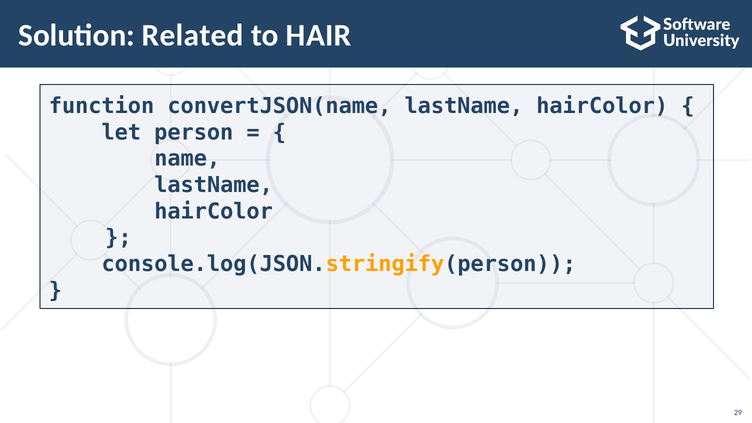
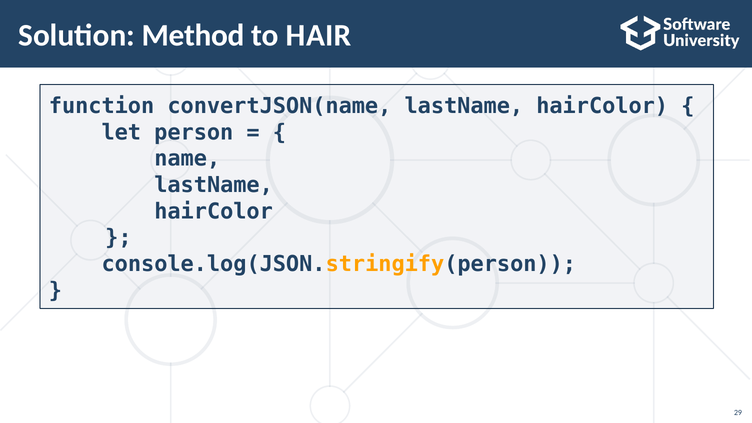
Related: Related -> Method (193, 36)
